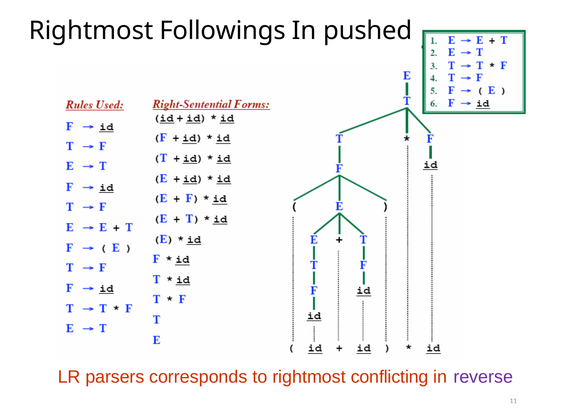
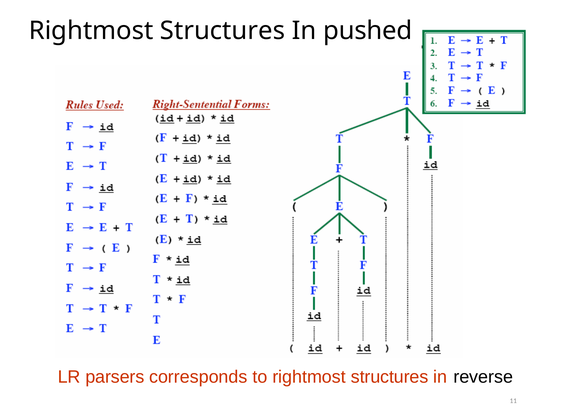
Followings: Followings -> Structures (222, 31)
to rightmost conflicting: conflicting -> structures (390, 378)
reverse colour: purple -> black (483, 378)
